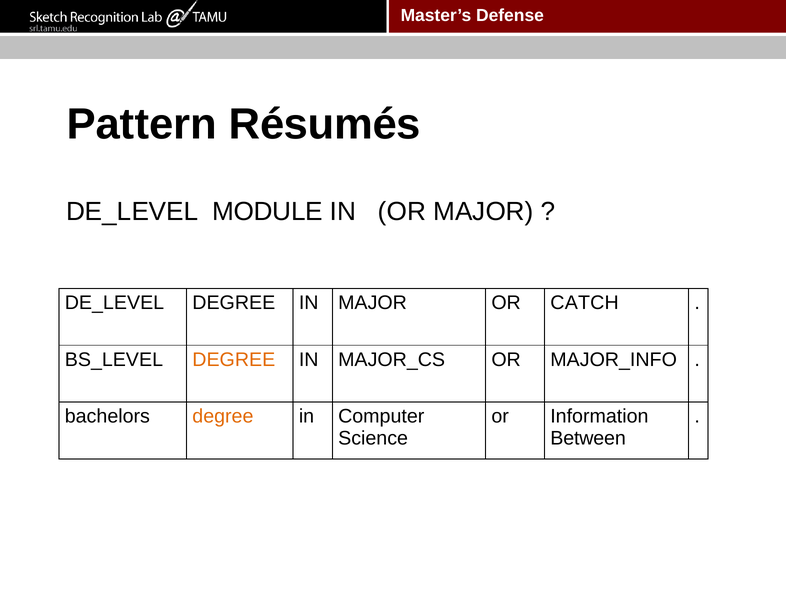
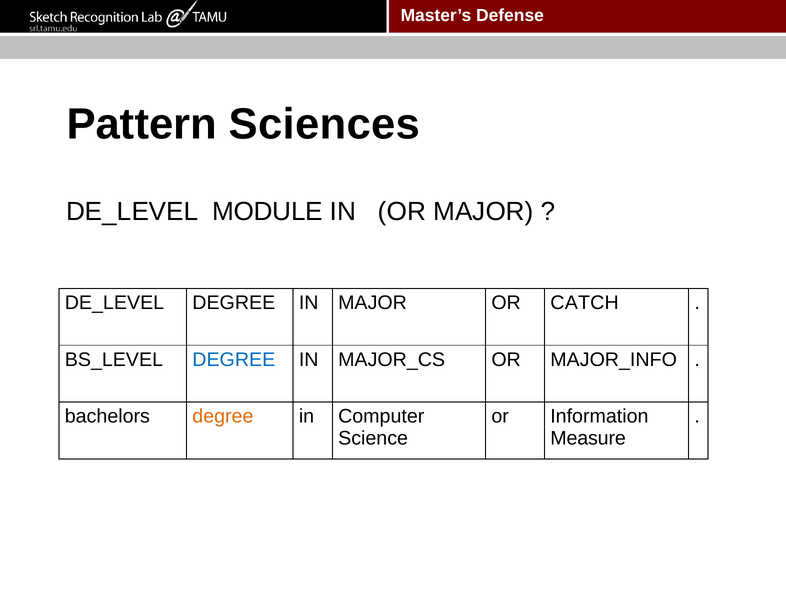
Résumés: Résumés -> Sciences (324, 124)
DEGREE colour: orange -> blue (234, 359)
Between: Between -> Measure (588, 438)
